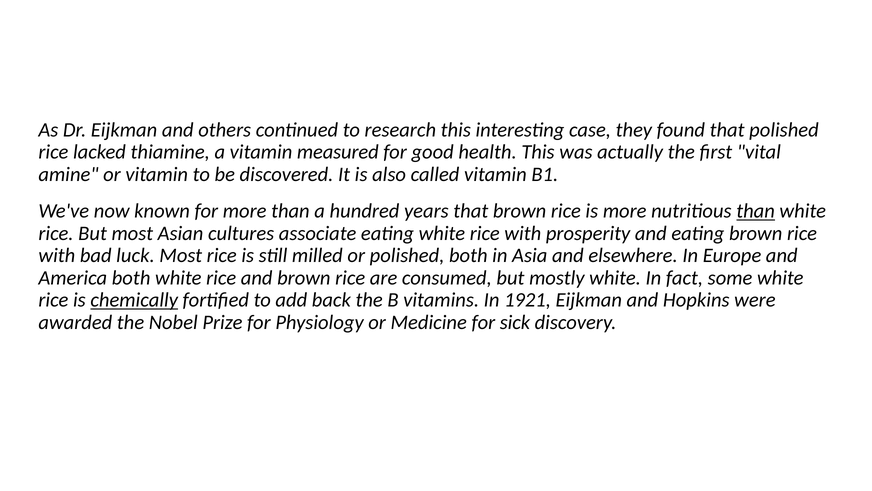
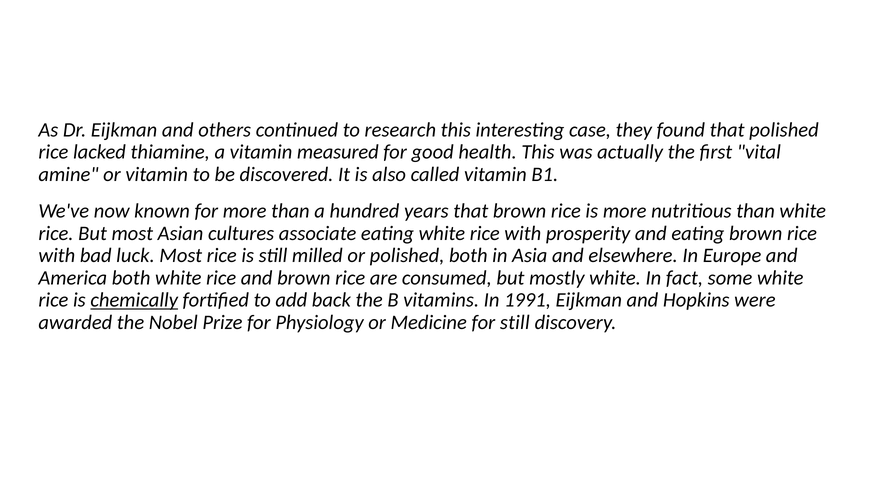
than underline: present -> none (756, 211)
1921: 1921 -> 1991 (528, 300)
for sick: sick -> still (515, 322)
